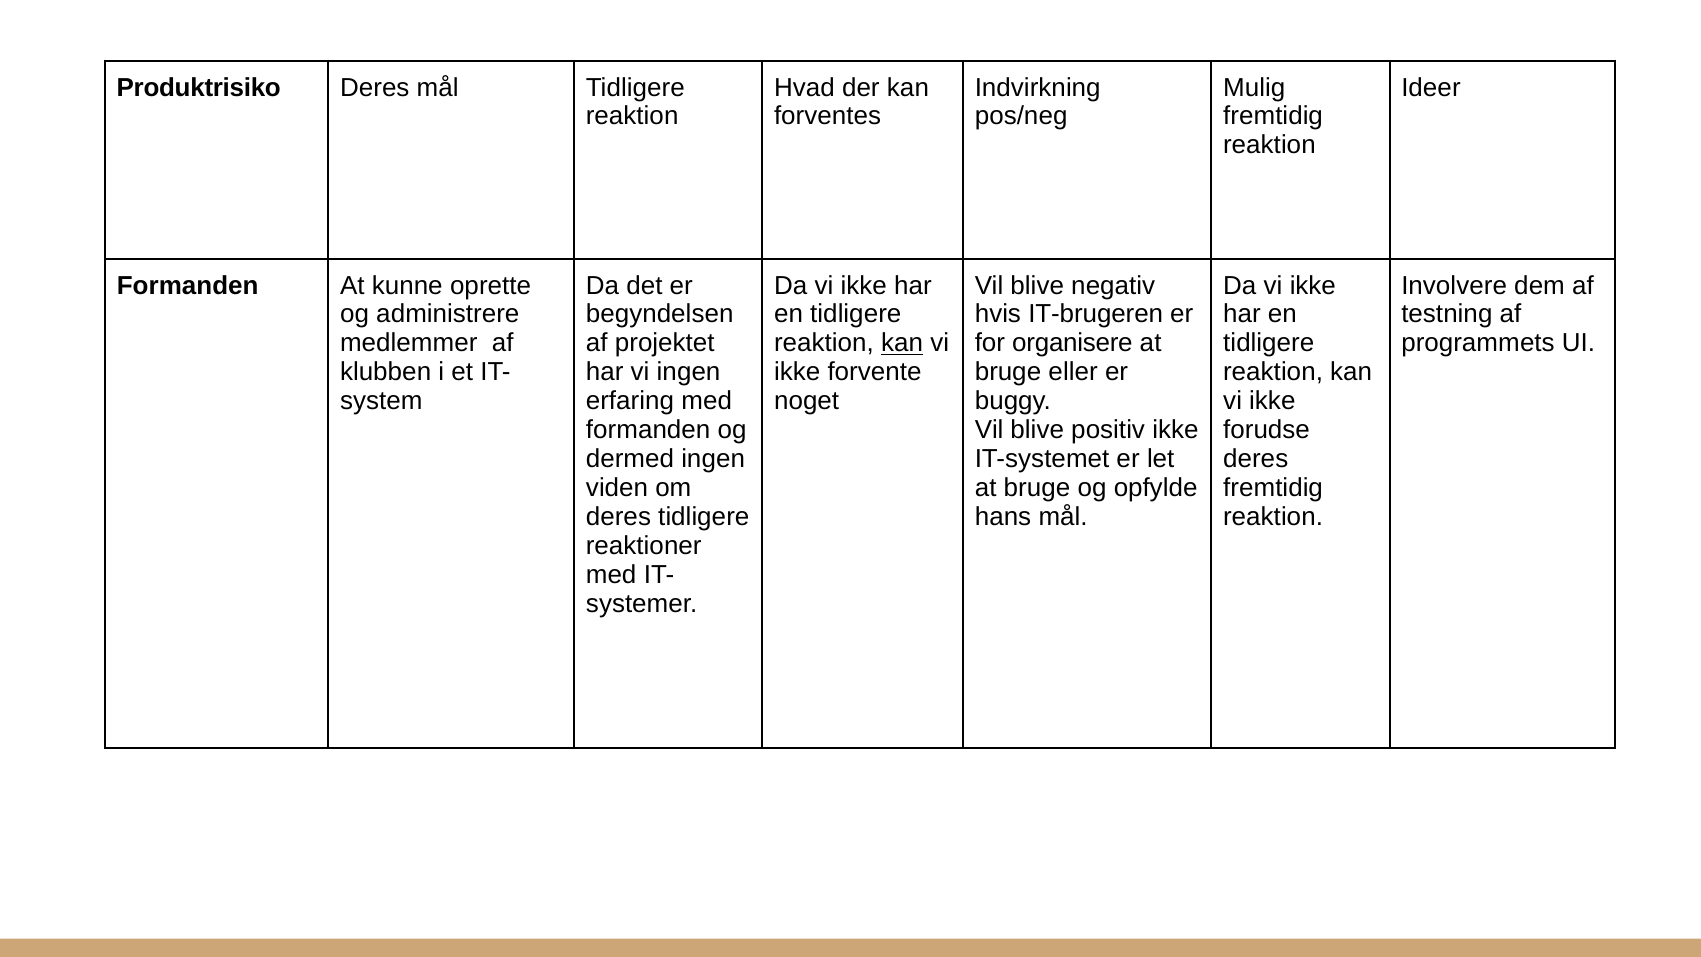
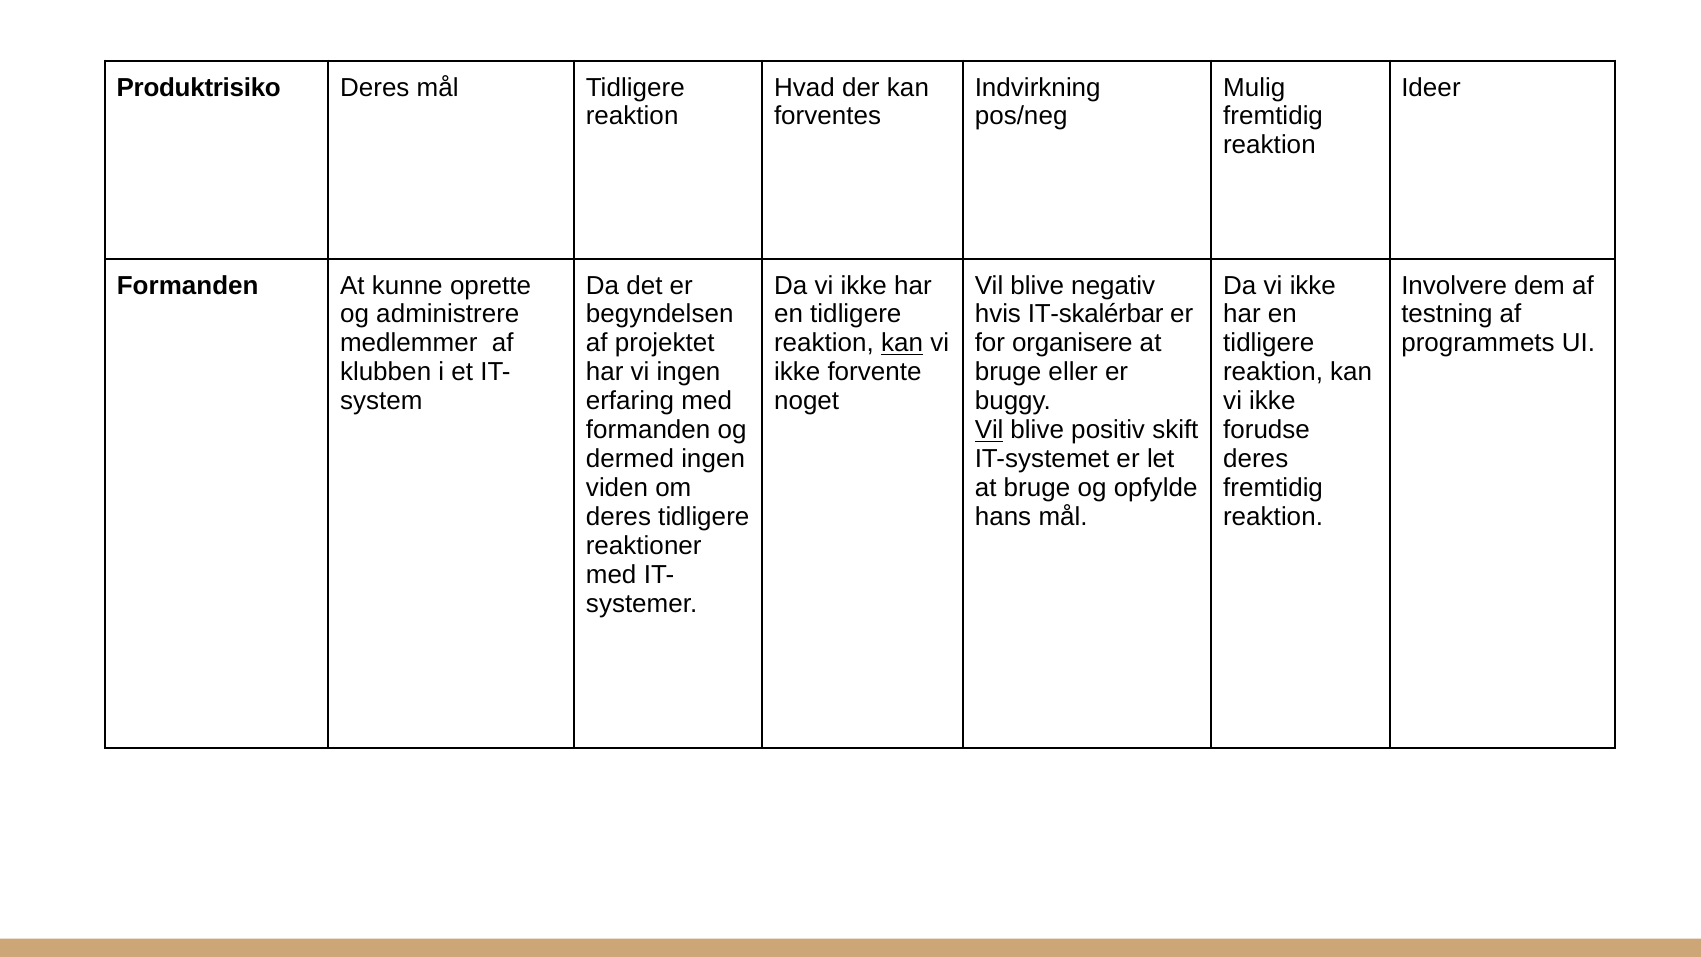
IT-brugeren: IT-brugeren -> IT-skalérbar (1096, 314)
Vil underline: none -> present (989, 430)
positiv ikke: ikke -> skift (1175, 430)
